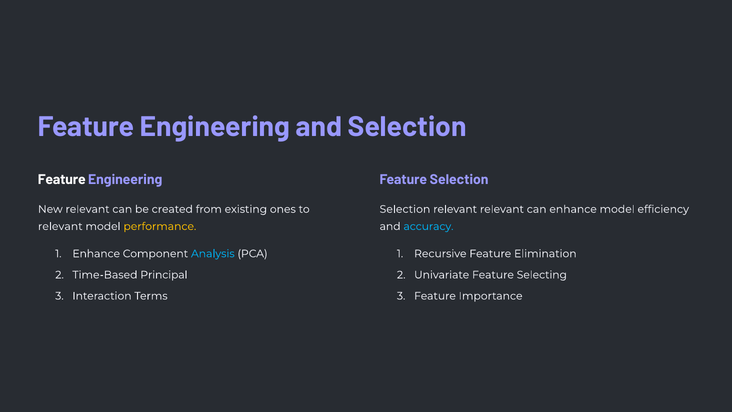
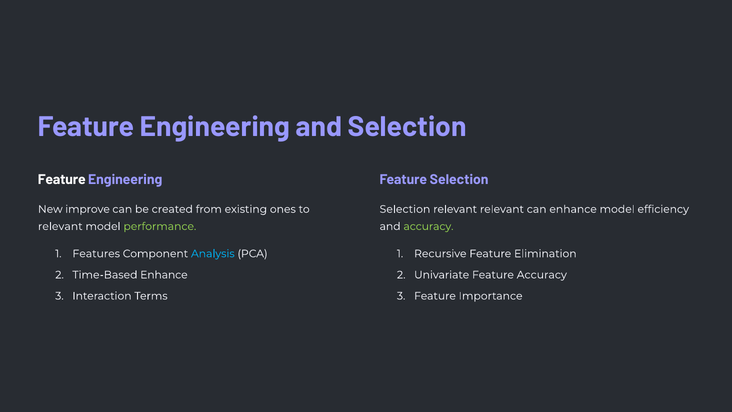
New relevant: relevant -> improve (88, 209)
performance colour: yellow -> light green (160, 226)
accuracy colour: light blue -> light green (428, 226)
Enhance: Enhance -> Features (96, 254)
Time-Based Principal: Principal -> Enhance (164, 275)
Feature Selecting: Selecting -> Accuracy (542, 275)
